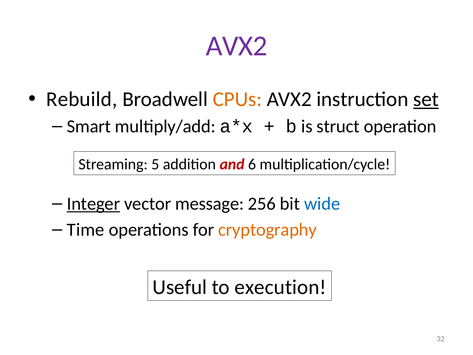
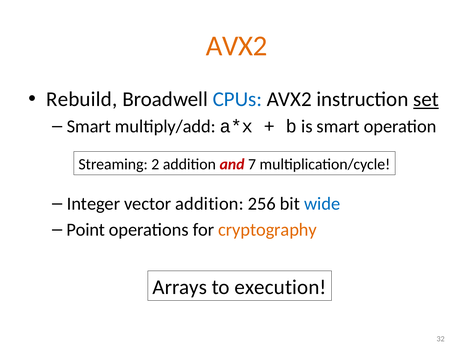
AVX2 colour: purple -> orange (237, 46)
CPUs colour: orange -> blue (237, 99)
is struct: struct -> smart (338, 126)
5: 5 -> 2 (155, 164)
6: 6 -> 7 (252, 164)
Integer underline: present -> none (93, 204)
vector message: message -> addition (209, 204)
Time: Time -> Point (86, 229)
Useful: Useful -> Arrays (180, 287)
